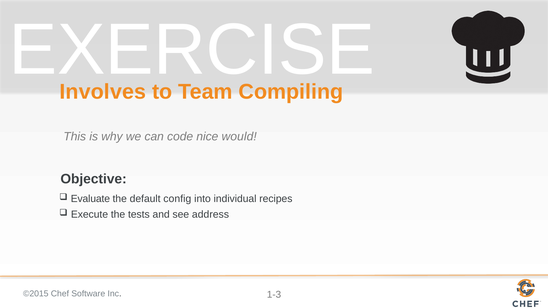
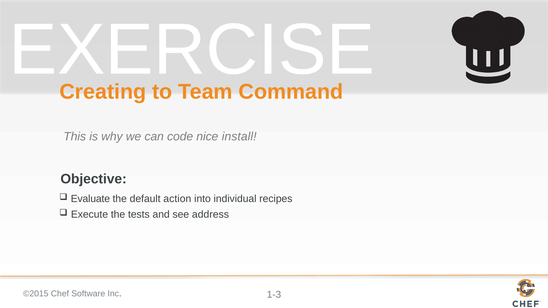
Involves: Involves -> Creating (103, 92)
Compiling: Compiling -> Command (291, 92)
would: would -> install (239, 137)
config: config -> action (177, 199)
